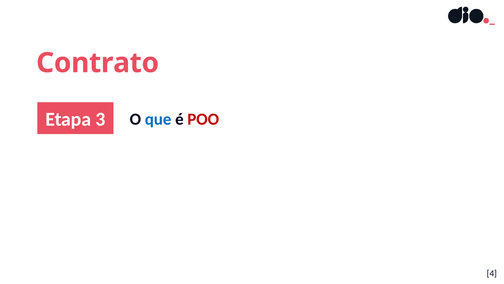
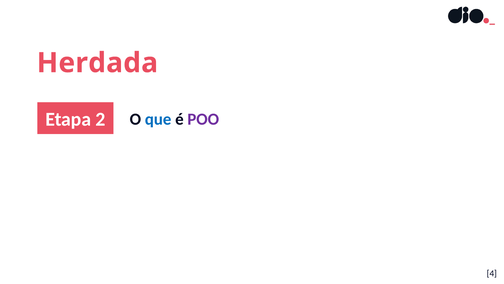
Contrato: Contrato -> Herdada (97, 63)
3: 3 -> 2 (100, 119)
POO colour: red -> purple (203, 119)
